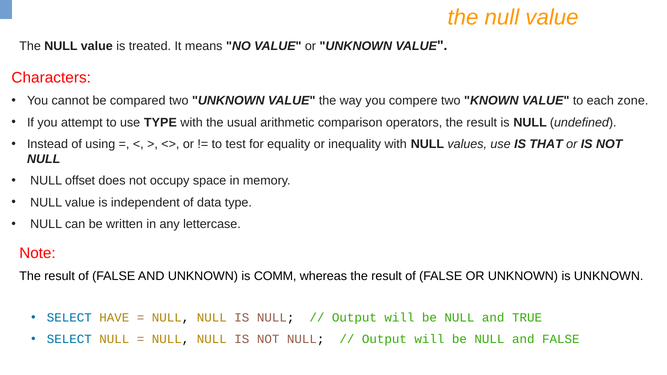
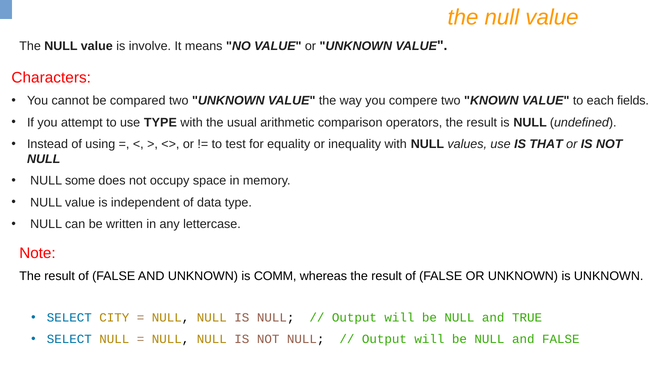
treated: treated -> involve (150, 46)
zone: zone -> fields (633, 101)
offset: offset -> some (80, 181)
HAVE: HAVE -> CITY (114, 318)
